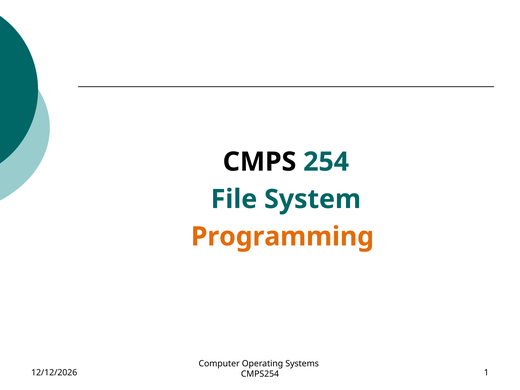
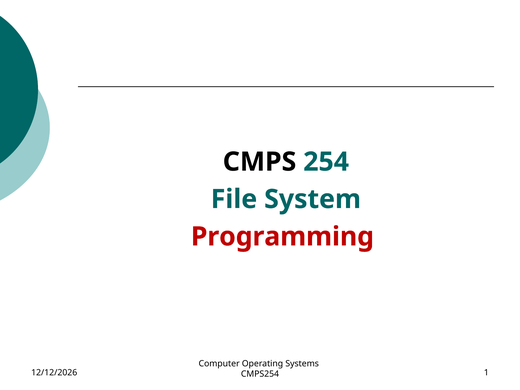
Programming colour: orange -> red (282, 237)
